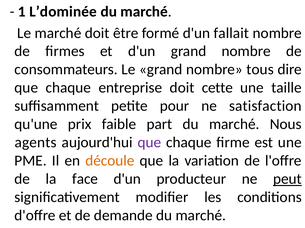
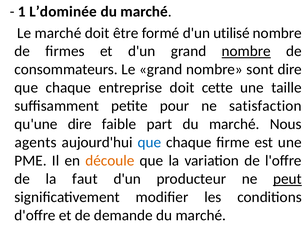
fallait: fallait -> utilisé (231, 33)
nombre underline: none -> present (246, 51)
tous: tous -> sont (260, 70)
qu'une prix: prix -> dire (80, 125)
que colour: purple -> blue (149, 143)
face: face -> faut (85, 179)
